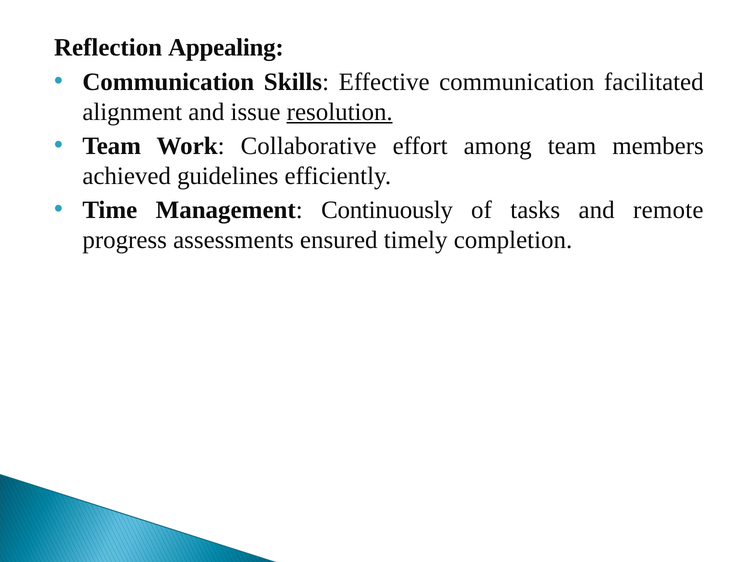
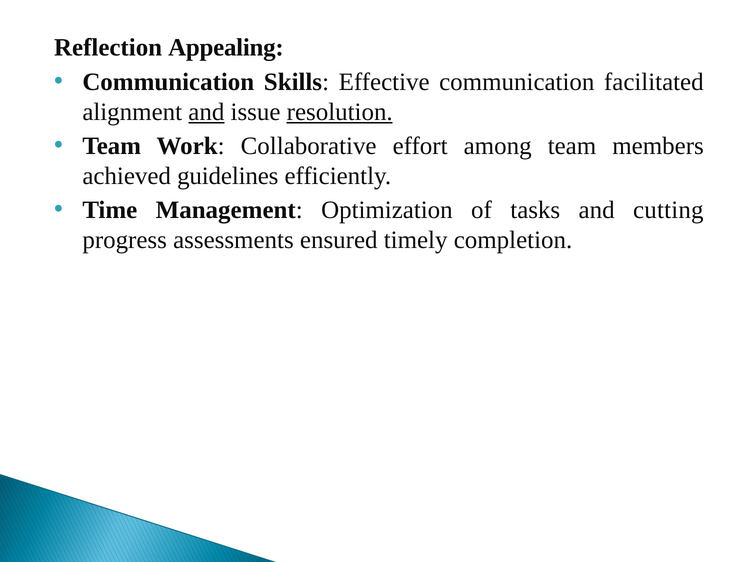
and underline: none -> present (206, 112)
Continuously: Continuously -> Optimization (387, 210)
remote: remote -> cutting (668, 210)
